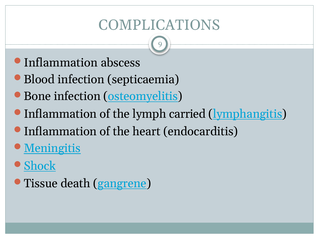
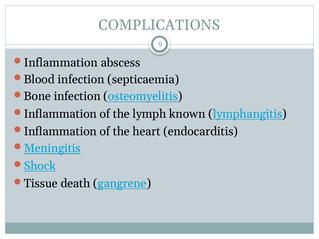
carried: carried -> known (187, 114)
